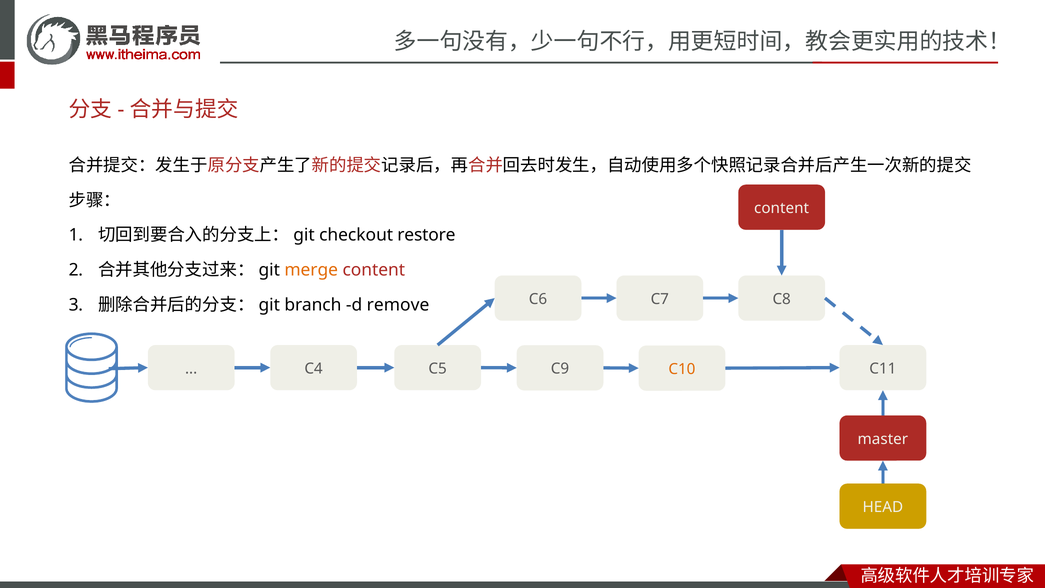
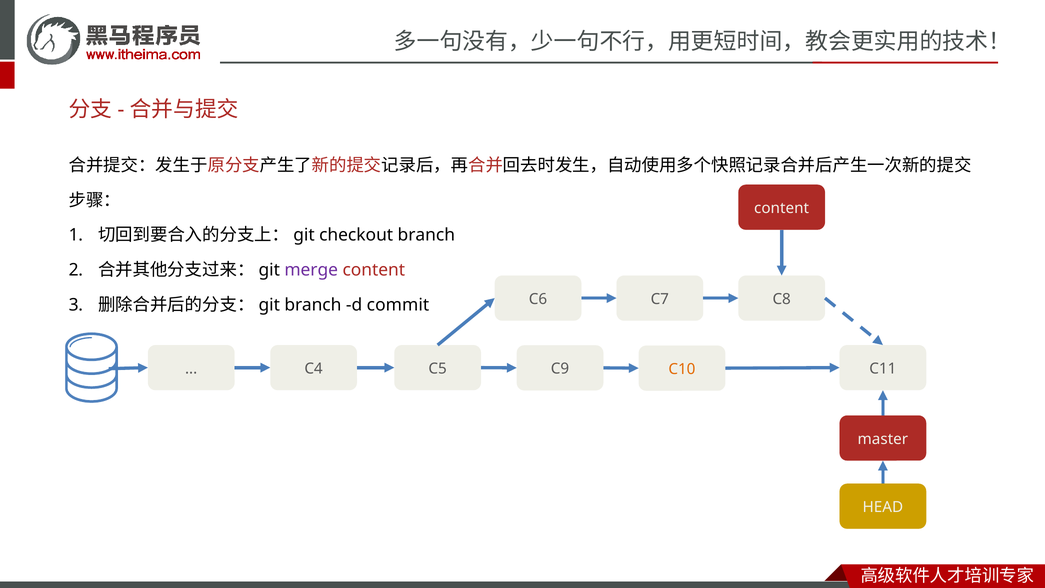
checkout restore: restore -> branch (426, 235)
merge colour: orange -> purple (311, 270)
remove: remove -> commit (398, 305)
